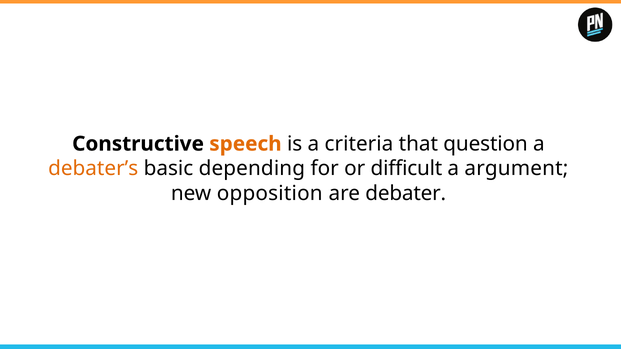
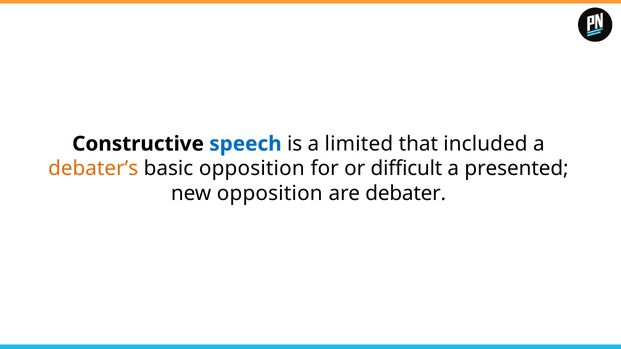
speech colour: orange -> blue (245, 144)
criteria: criteria -> limited (359, 144)
question: question -> included (485, 144)
basic depending: depending -> opposition (252, 169)
argument: argument -> presented (517, 169)
